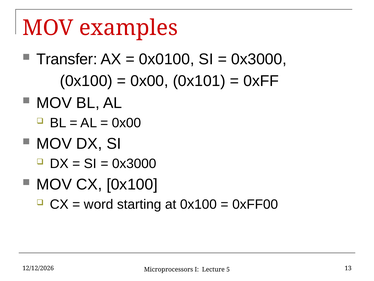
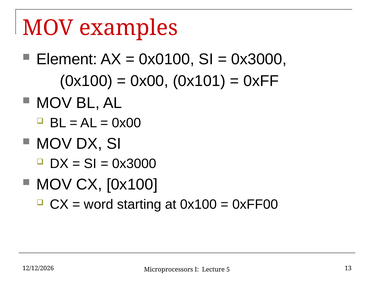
Transfer: Transfer -> Element (67, 59)
